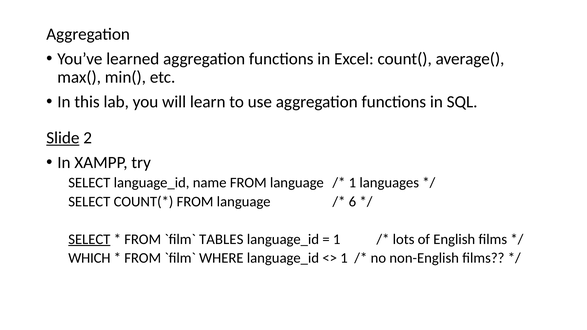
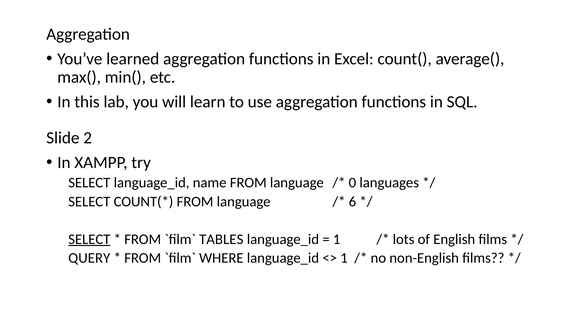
Slide underline: present -> none (63, 138)
1: 1 -> 0 (352, 183)
WHICH: WHICH -> QUERY (89, 258)
